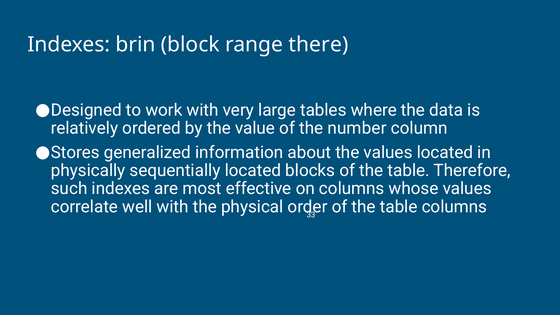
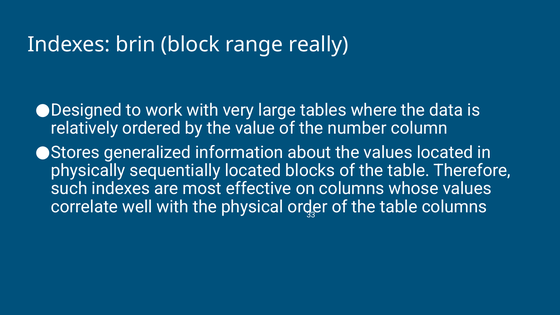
there: there -> really (318, 45)
